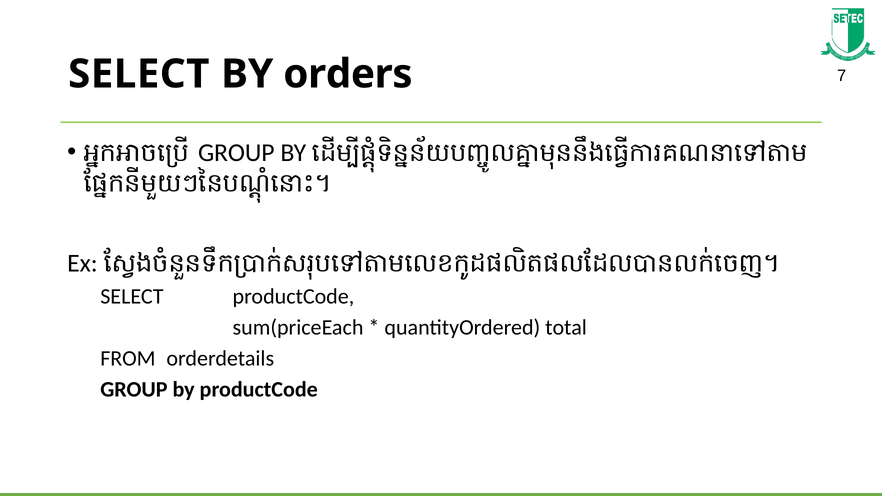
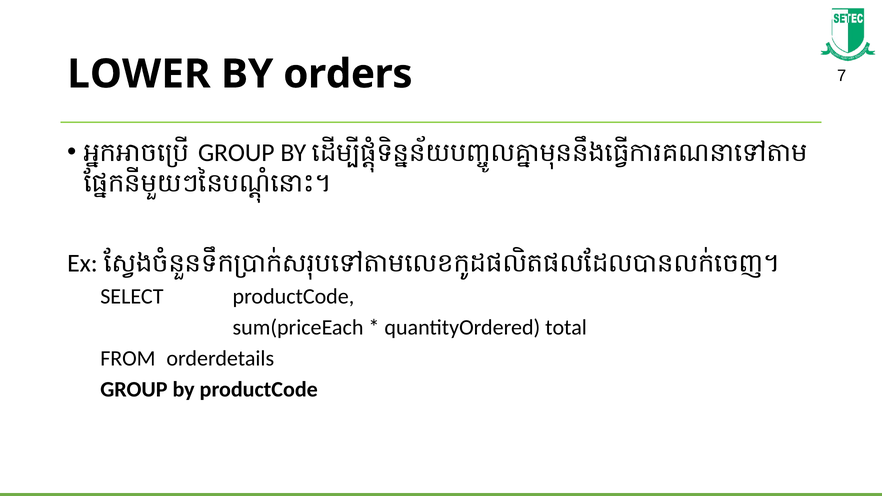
SELECT: SELECT -> LOWER (139, 74)
